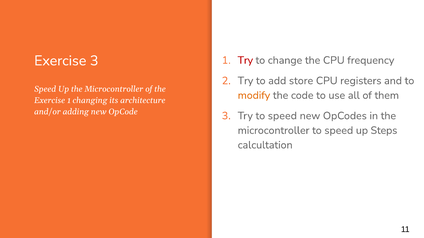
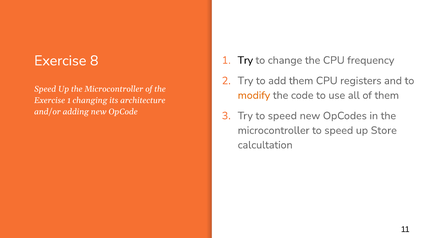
Exercise 3: 3 -> 8 (94, 61)
Try colour: red -> black (245, 60)
add store: store -> them (301, 81)
Steps: Steps -> Store (384, 131)
